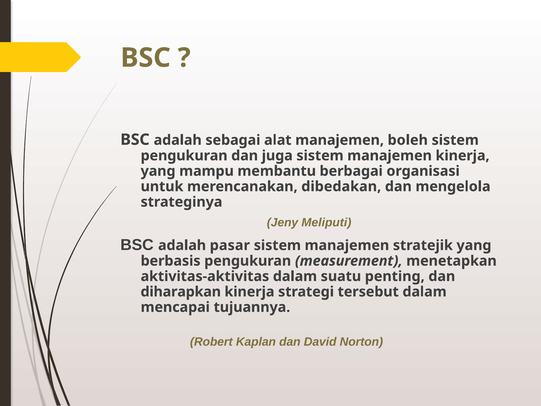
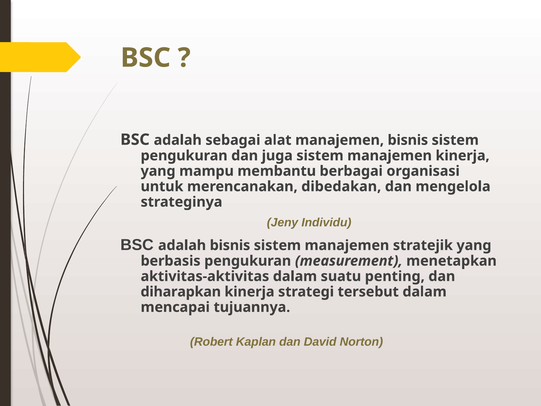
manajemen boleh: boleh -> bisnis (408, 140)
Meliputi: Meliputi -> Individu (326, 222)
adalah pasar: pasar -> bisnis (230, 245)
